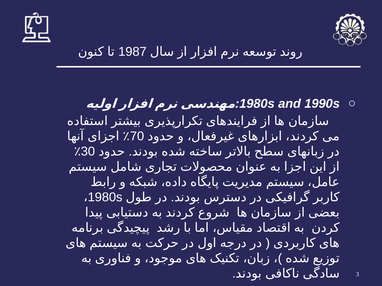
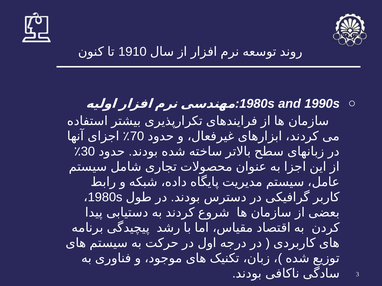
1987: 1987 -> 1910 (132, 52)
